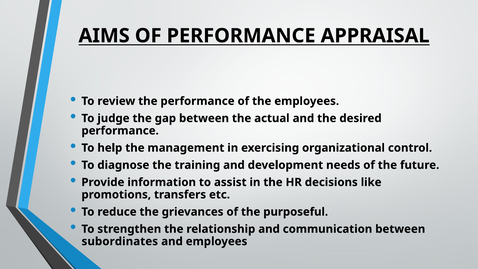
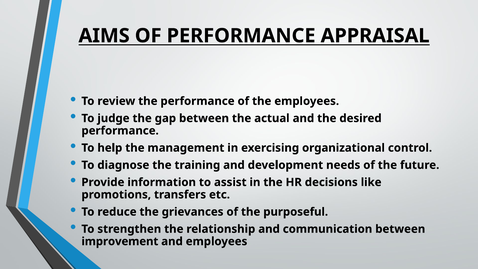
subordinates: subordinates -> improvement (120, 241)
